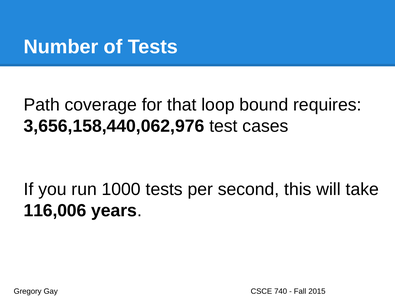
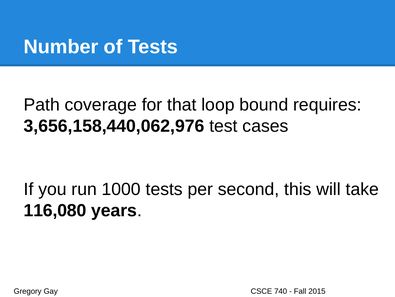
116,006: 116,006 -> 116,080 (55, 210)
